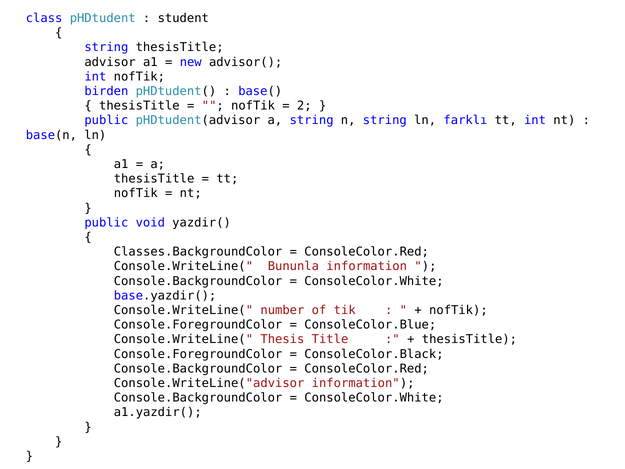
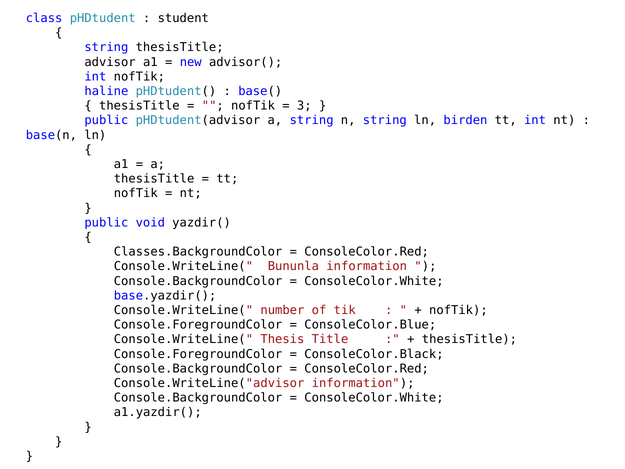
birden: birden -> haline (106, 91)
2: 2 -> 3 (304, 106)
farklı: farklı -> birden (465, 120)
